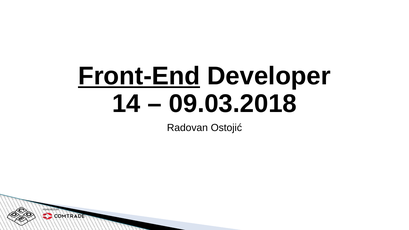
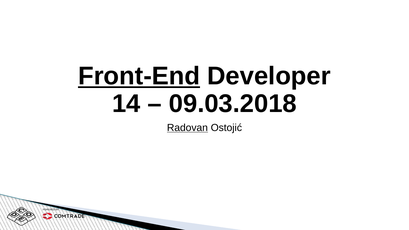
Radovan underline: none -> present (187, 128)
